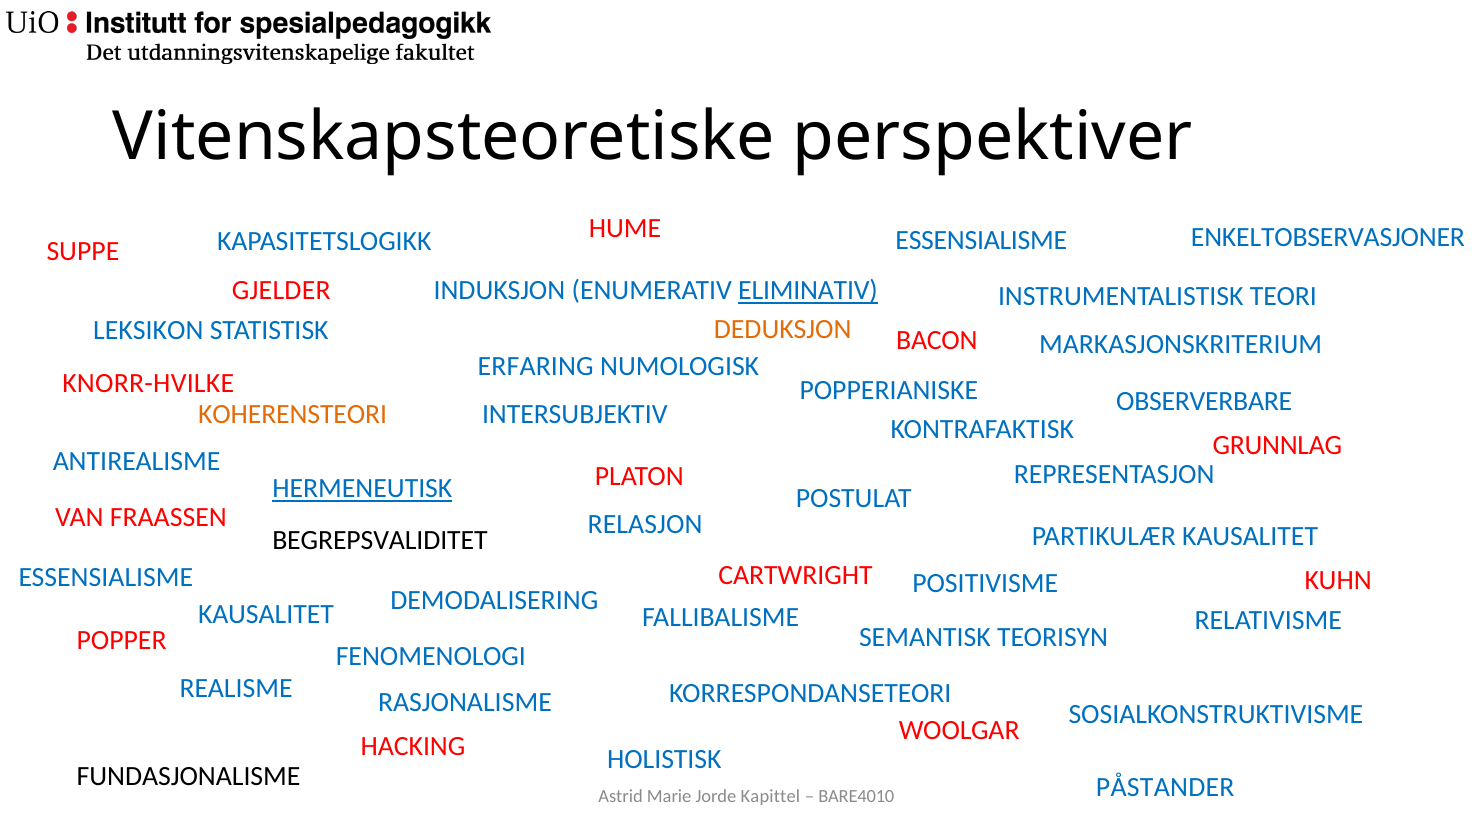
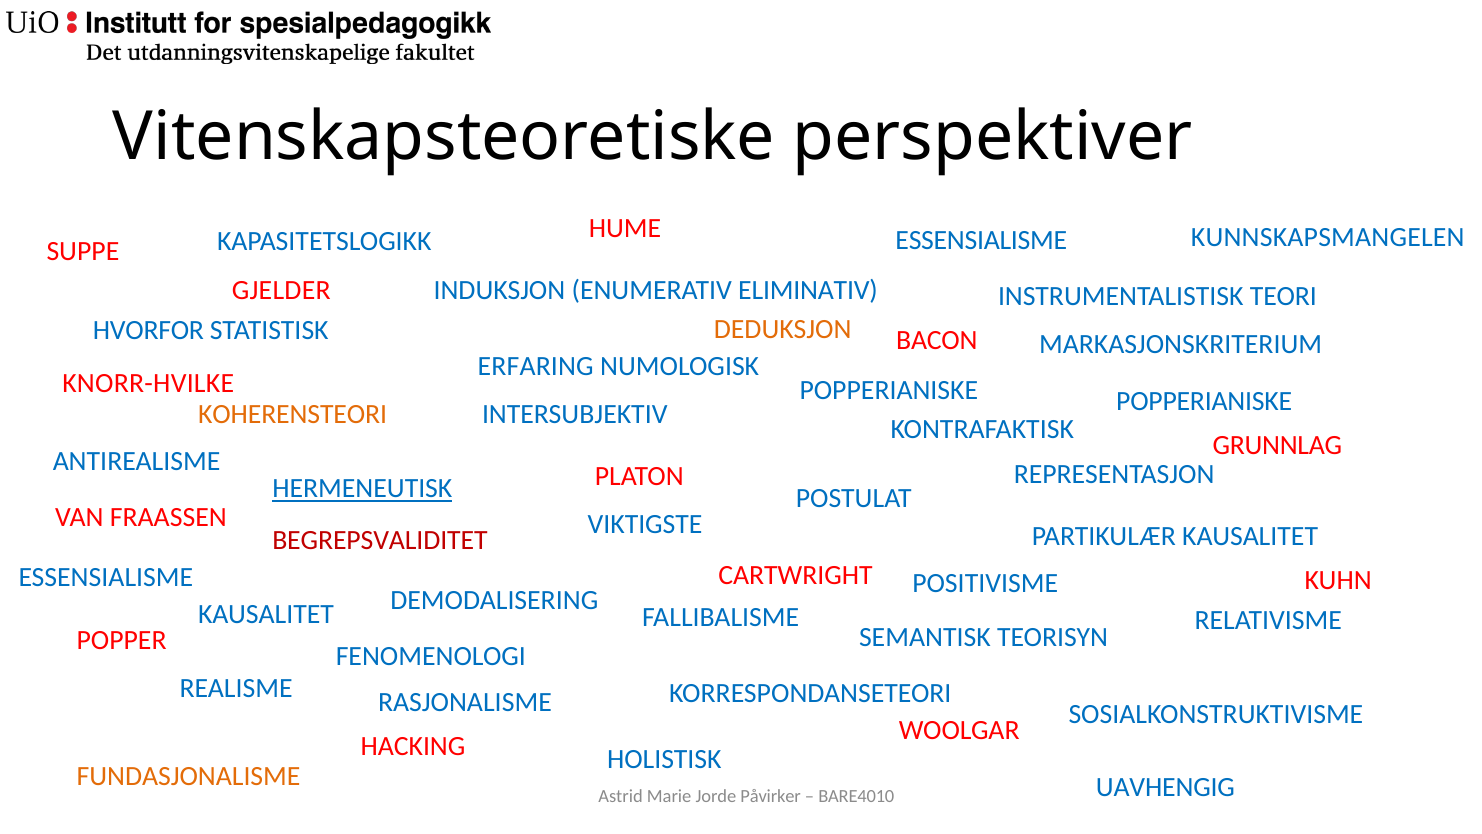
ENKELTOBSERVASJONER: ENKELTOBSERVASJONER -> KUNNSKAPSMANGELEN (1328, 237)
ELIMINATIV underline: present -> none (808, 291)
LEKSIKON: LEKSIKON -> HVORFOR (148, 330)
OBSERVERBARE: OBSERVERBARE -> POPPERIANISKE (1204, 401)
RELASJON: RELASJON -> VIKTIGSTE (645, 524)
BEGREPSVALIDITET colour: black -> red (380, 540)
FUNDASJONALISME colour: black -> orange (189, 776)
PÅSTANDER: PÅSTANDER -> UAVHENGIG (1165, 787)
Kapittel: Kapittel -> Påvirker (771, 796)
